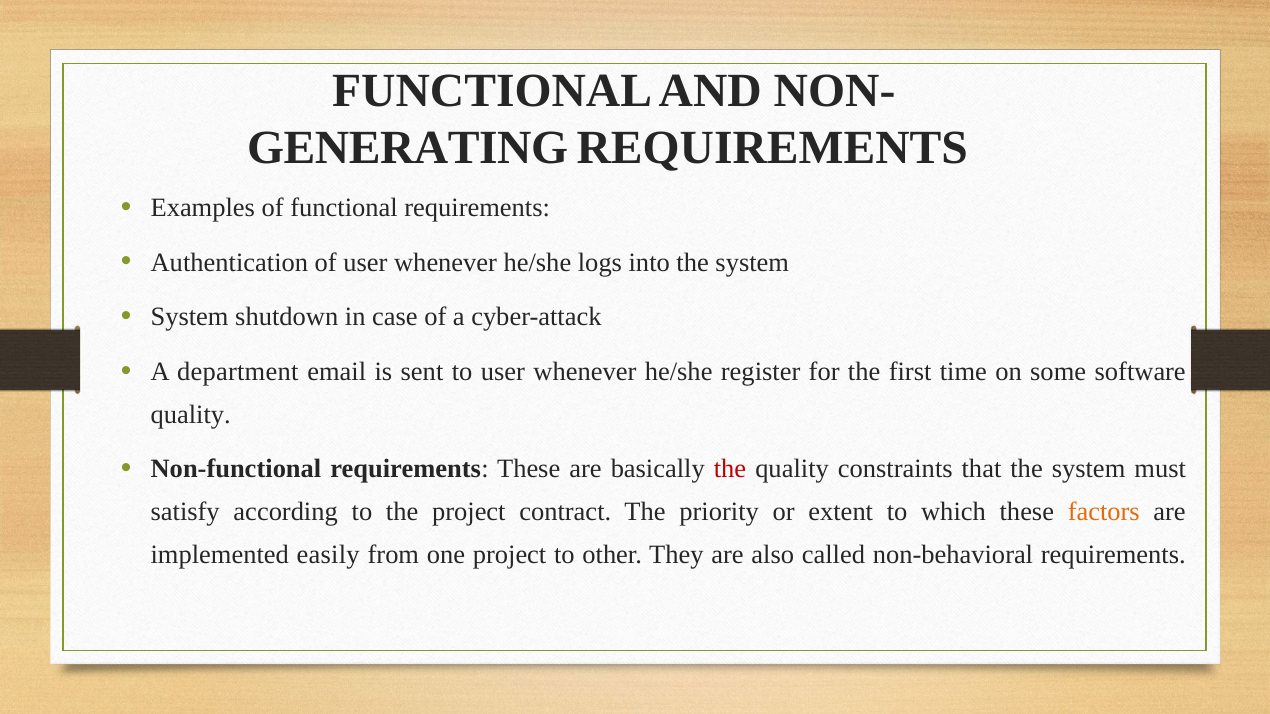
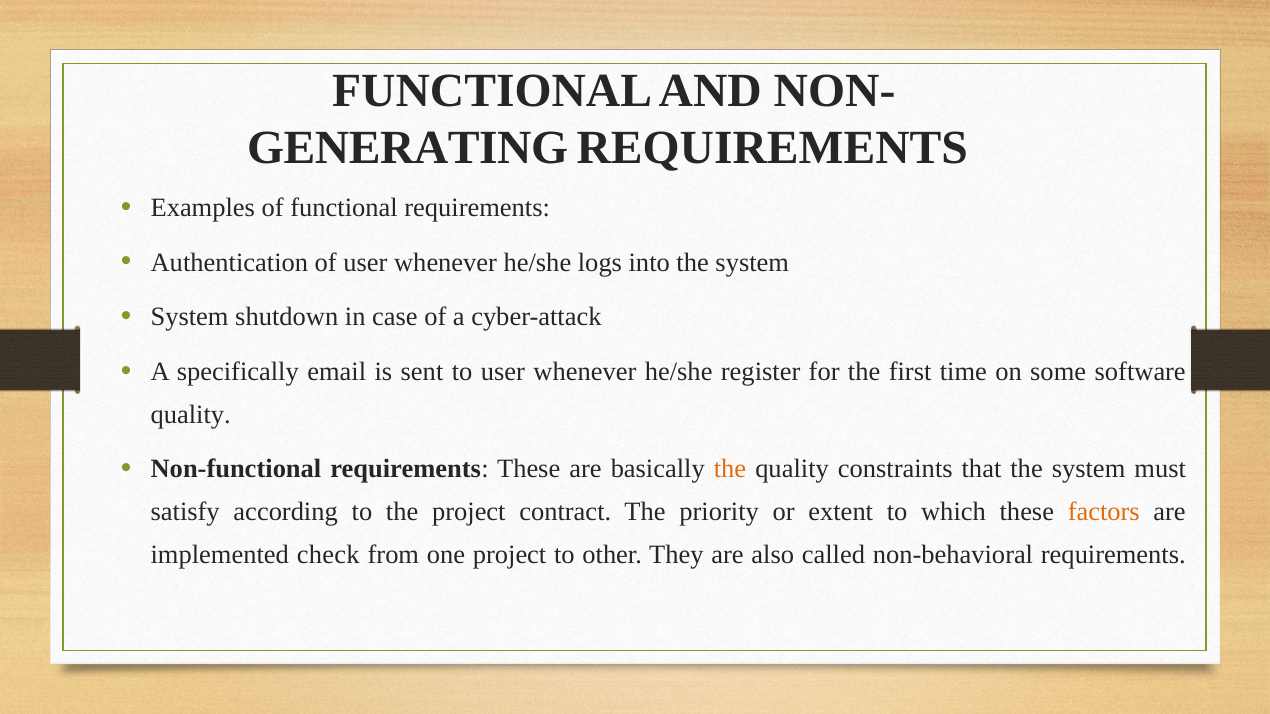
department: department -> specifically (238, 372)
the colour: red -> orange (730, 469)
easily: easily -> check (328, 555)
